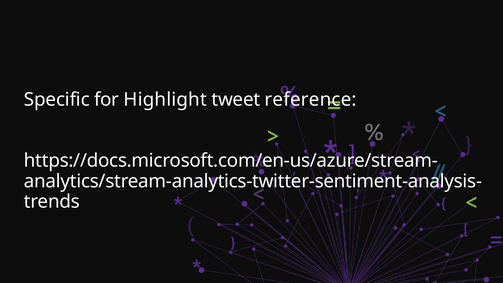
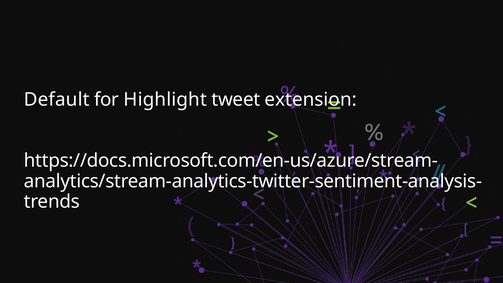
Specific: Specific -> Default (57, 100)
reference: reference -> extension (311, 100)
